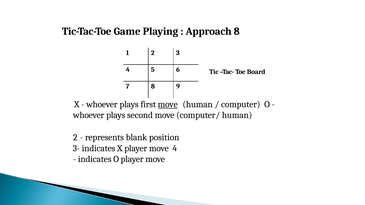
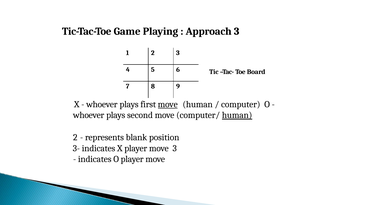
Approach 8: 8 -> 3 (237, 31)
human underline: none -> present (237, 115)
move 4: 4 -> 3 (175, 148)
